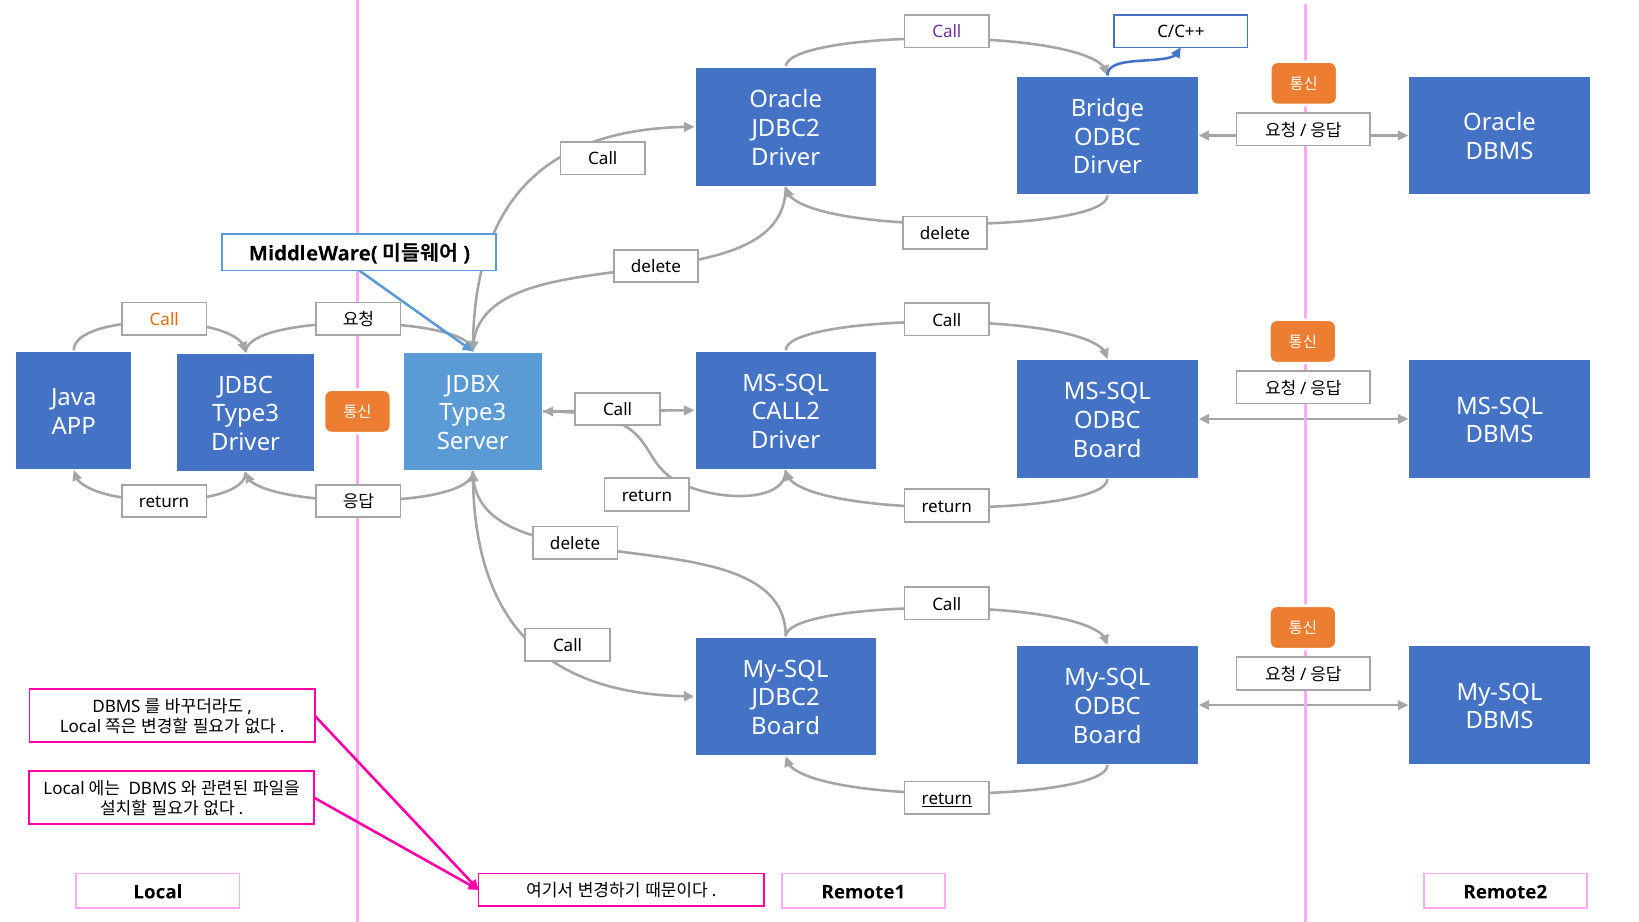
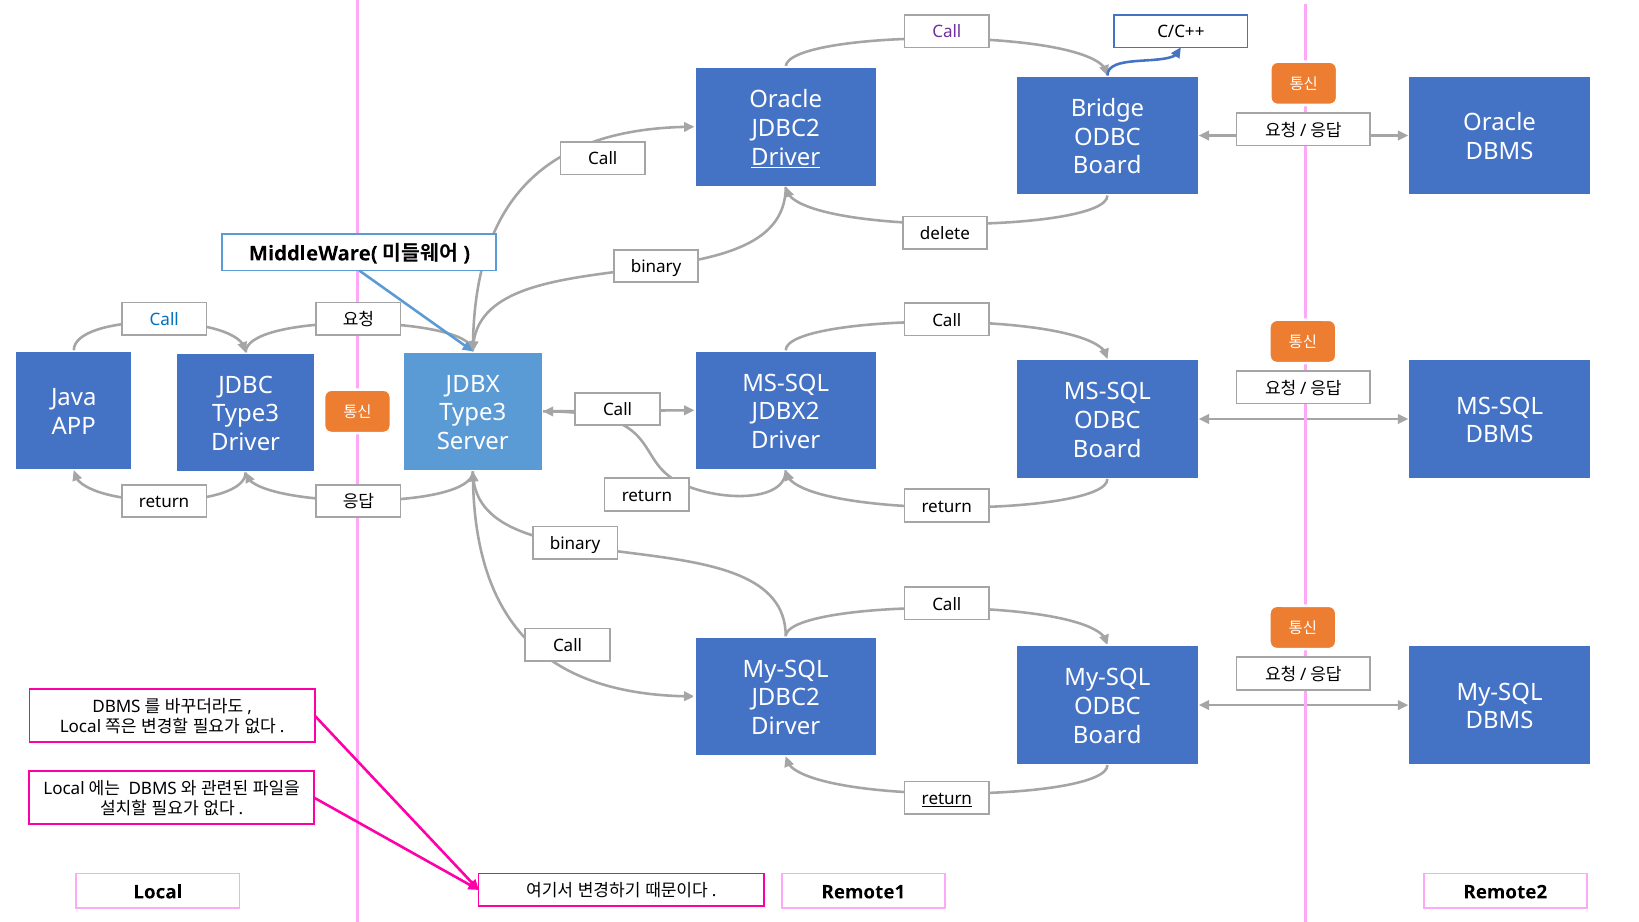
Driver underline: none -> present (786, 157)
Dirver: Dirver -> Board (1107, 166)
delete: delete -> binary (656, 267)
Call colour: orange -> blue (164, 320)
CALL2: CALL2 -> JDBX2 (786, 412)
delete: delete -> binary (575, 544)
Board: Board -> Dirver (786, 727)
